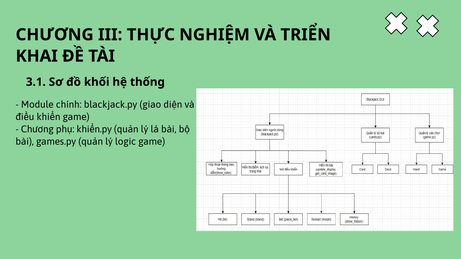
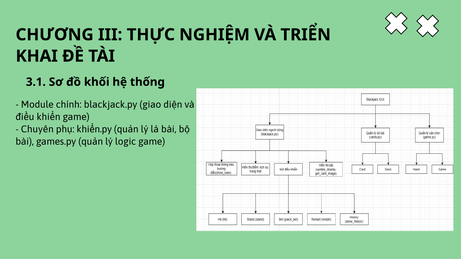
Chương: Chương -> Chuyên (37, 129)
